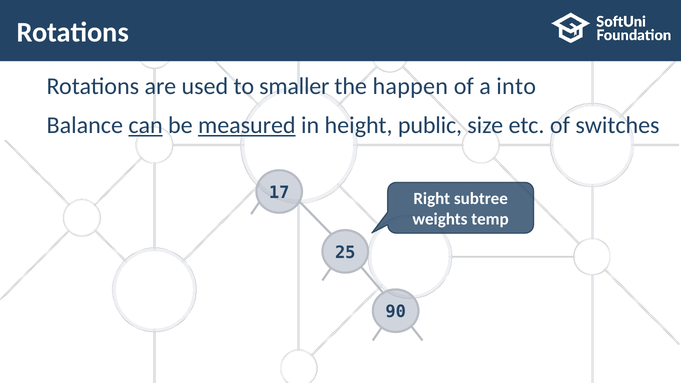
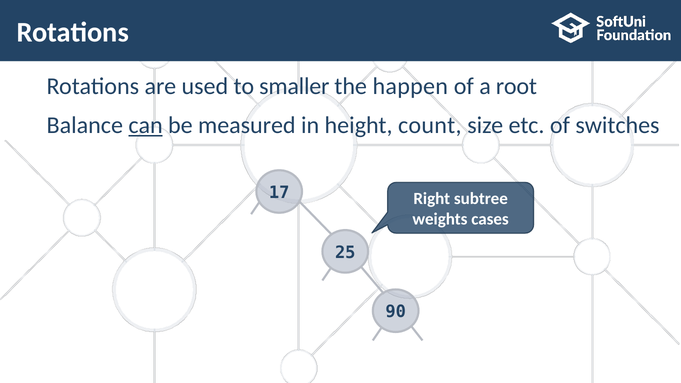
into: into -> root (516, 86)
measured underline: present -> none (247, 125)
public: public -> count (430, 125)
temp: temp -> cases (490, 219)
